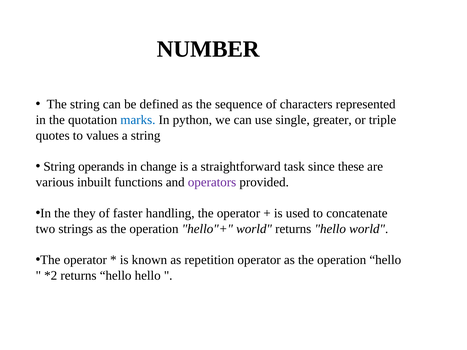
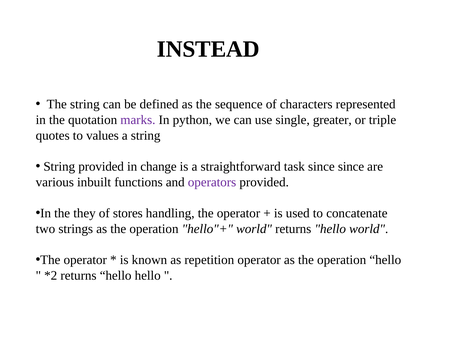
NUMBER: NUMBER -> INSTEAD (208, 49)
marks colour: blue -> purple (138, 120)
String operands: operands -> provided (101, 167)
since these: these -> since (351, 167)
faster: faster -> stores (128, 213)
